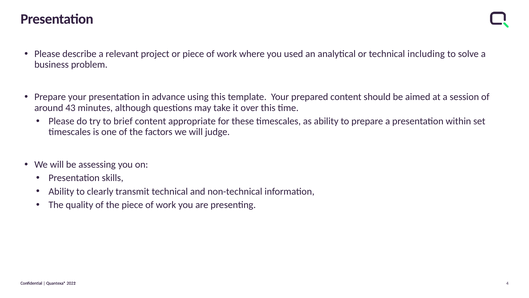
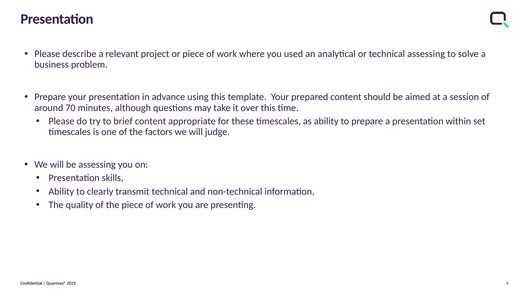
technical including: including -> assessing (426, 54)
43: 43 -> 70 (70, 108)
